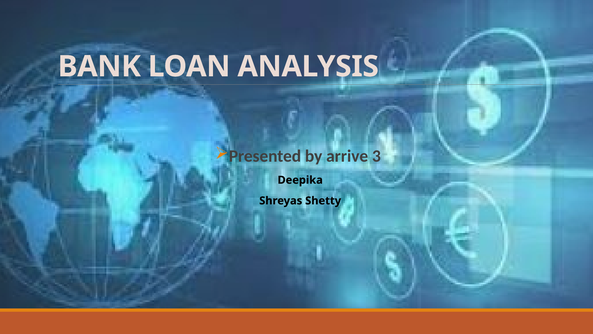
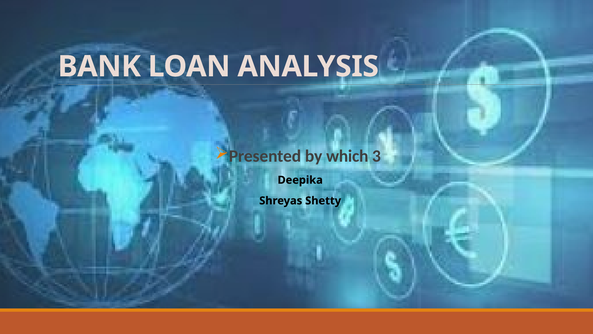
arrive: arrive -> which (347, 156)
